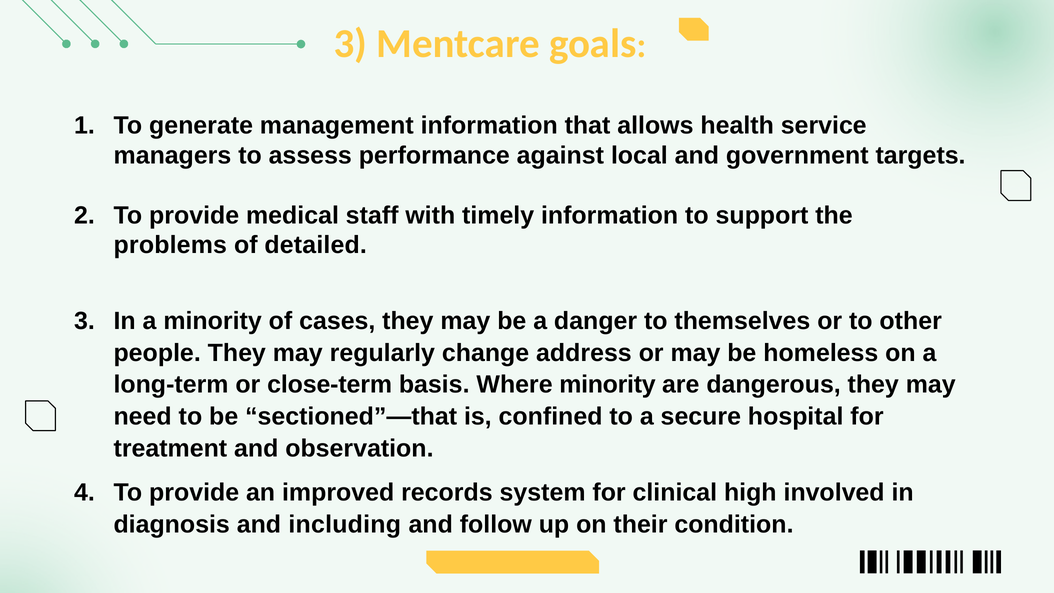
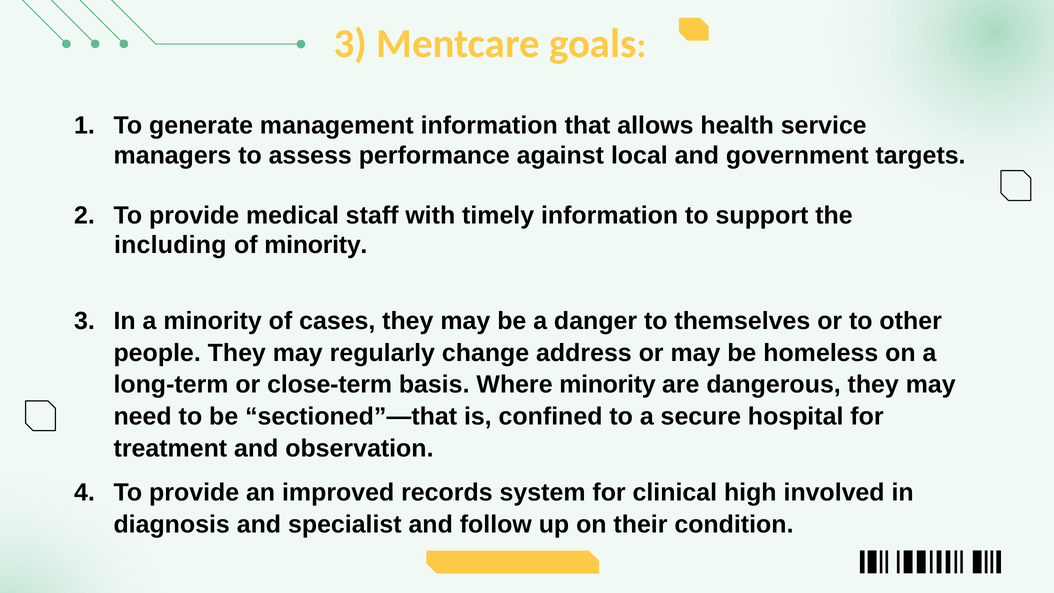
problems: problems -> including (170, 245)
of detailed: detailed -> minority (316, 245)
including: including -> specialist (345, 524)
